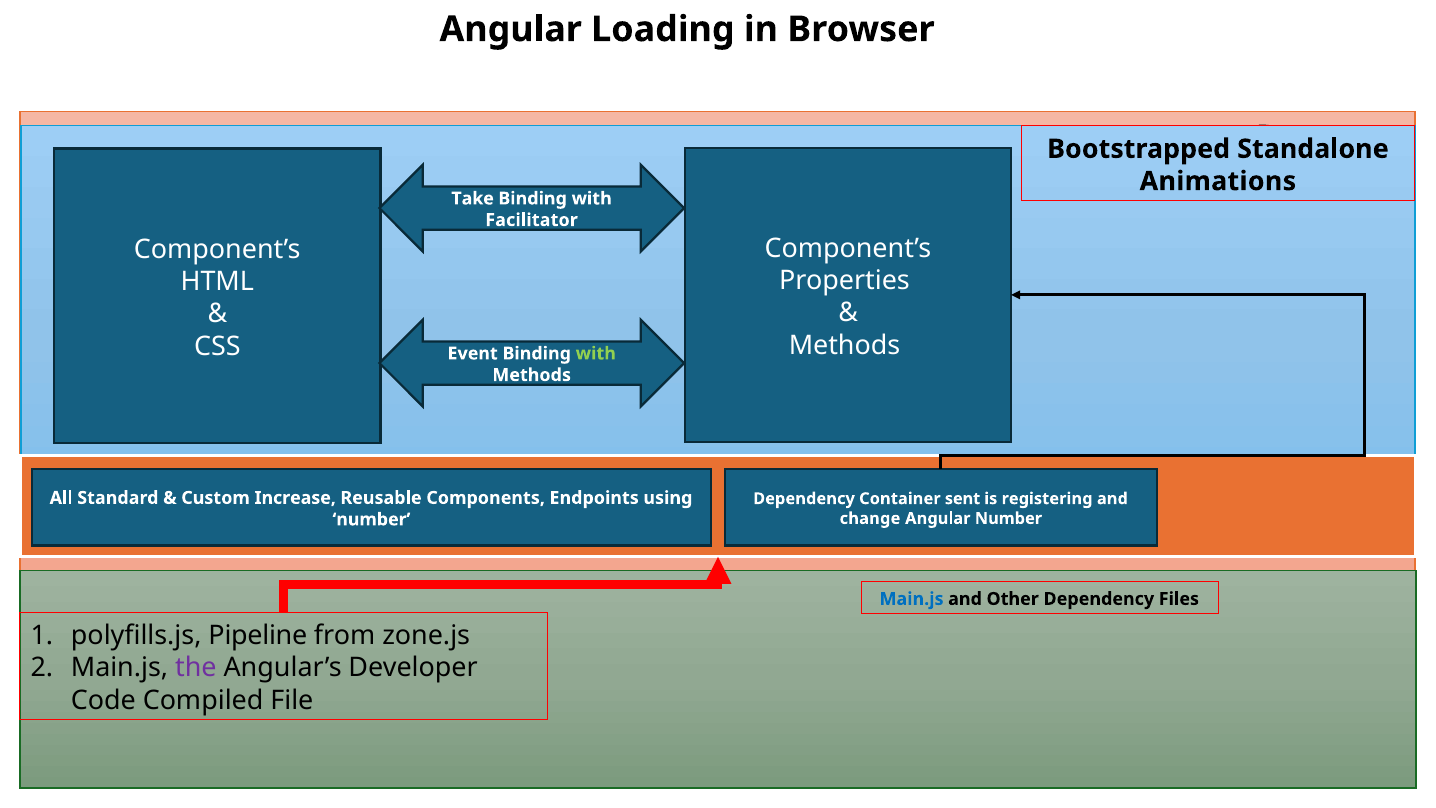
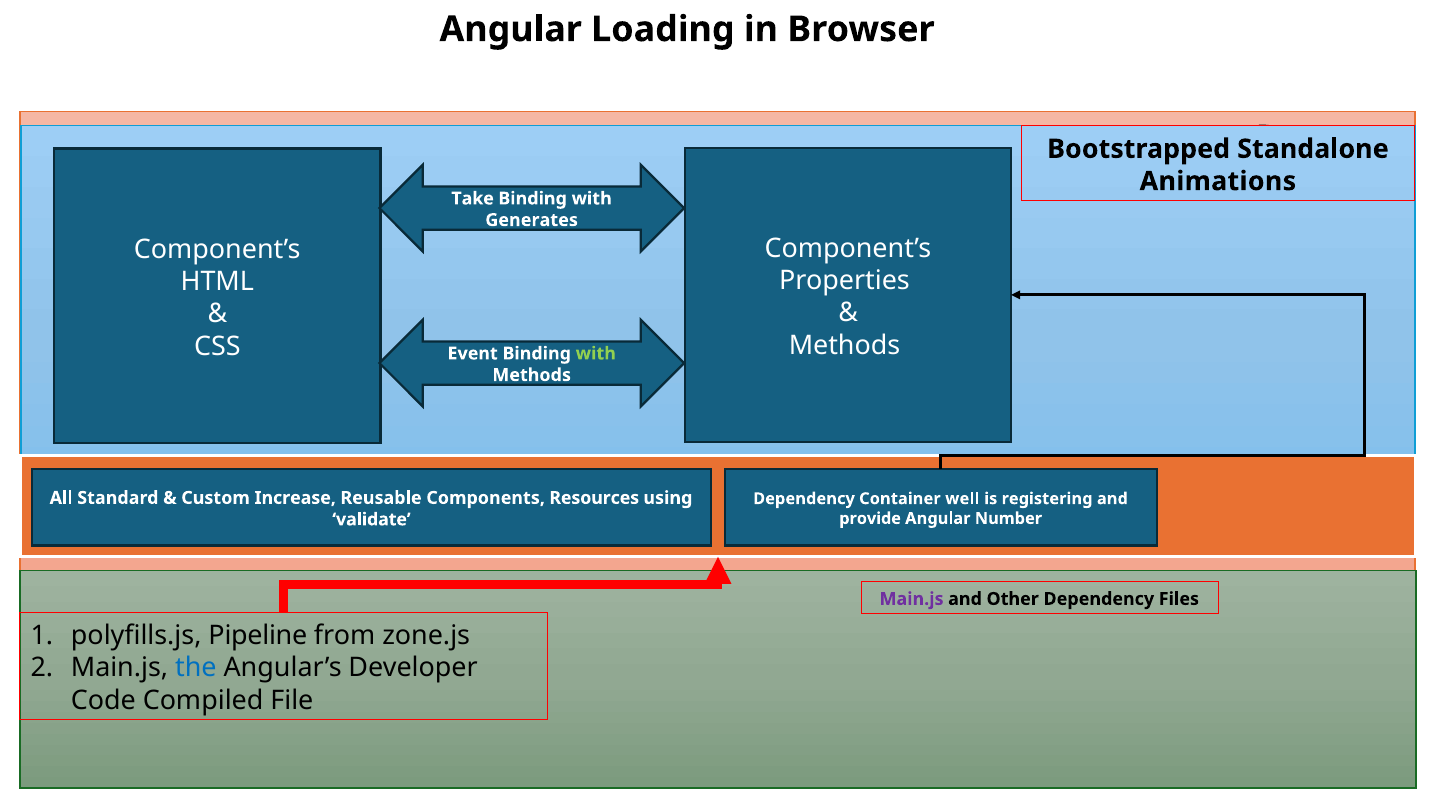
Facilitator: Facilitator -> Generates (532, 220)
Endpoints: Endpoints -> Resources (594, 498)
sent: sent -> well (962, 499)
change: change -> provide (870, 518)
number: number -> validate (371, 519)
Main.js colour: blue -> purple (912, 599)
the colour: purple -> blue (196, 668)
